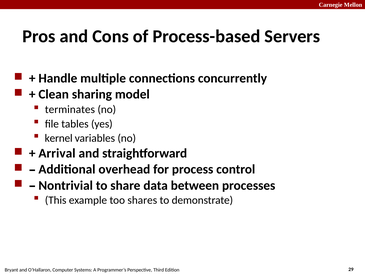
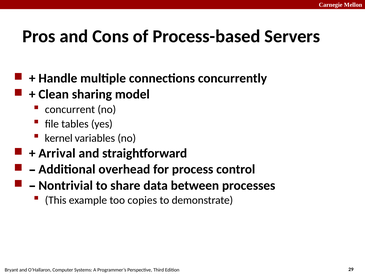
terminates: terminates -> concurrent (70, 109)
shares: shares -> copies (142, 200)
